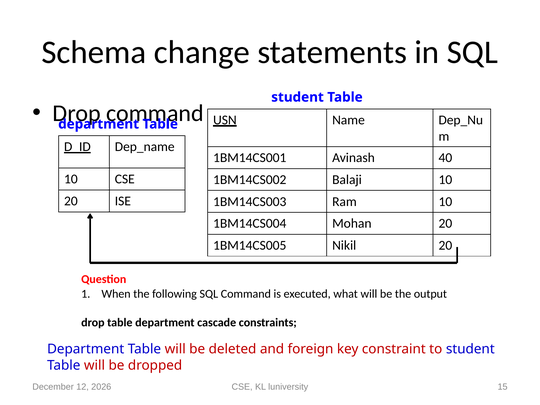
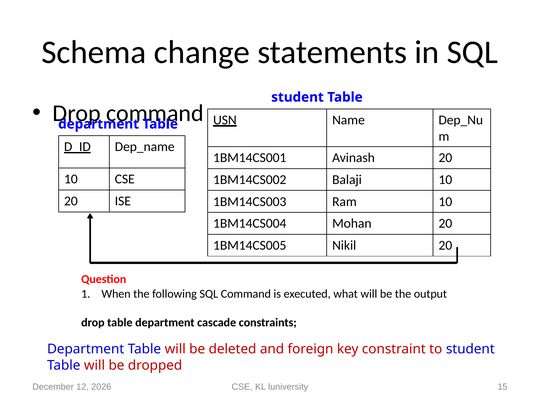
Avinash 40: 40 -> 20 (445, 158)
